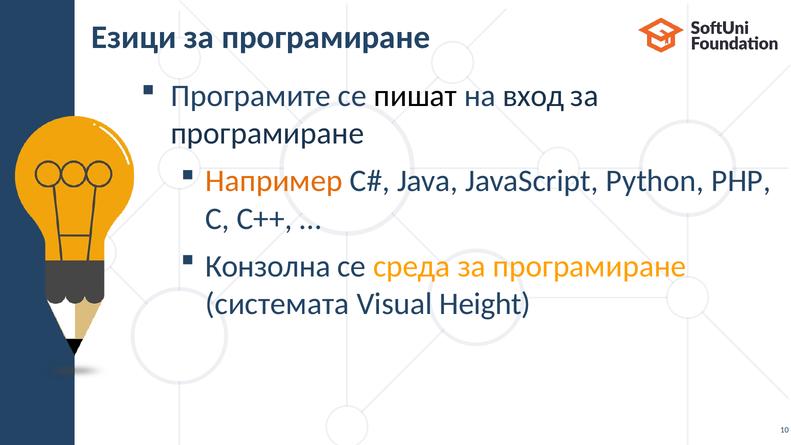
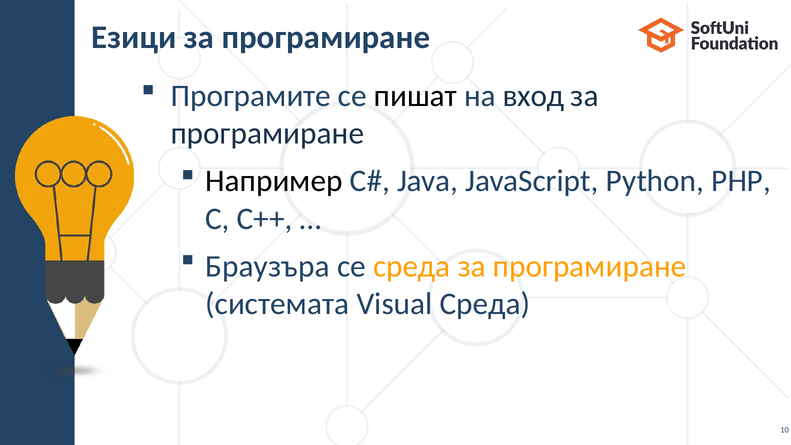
Например colour: orange -> black (274, 181)
Конзолна: Конзолна -> Браузъра (268, 266)
Visual Height: Height -> Среда (485, 304)
